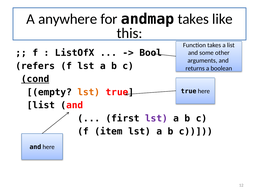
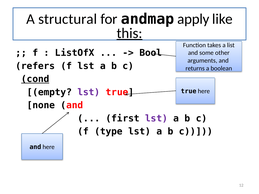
anywhere: anywhere -> structural (68, 19)
andmap takes: takes -> apply (193, 19)
this underline: none -> present (129, 33)
lst colour: orange -> purple (89, 92)
list: list -> none (41, 105)
item: item -> type (109, 132)
